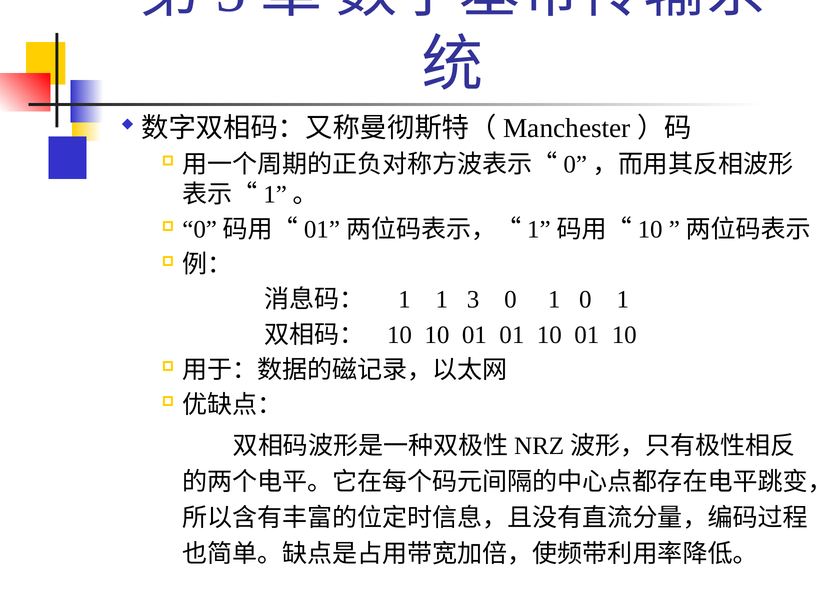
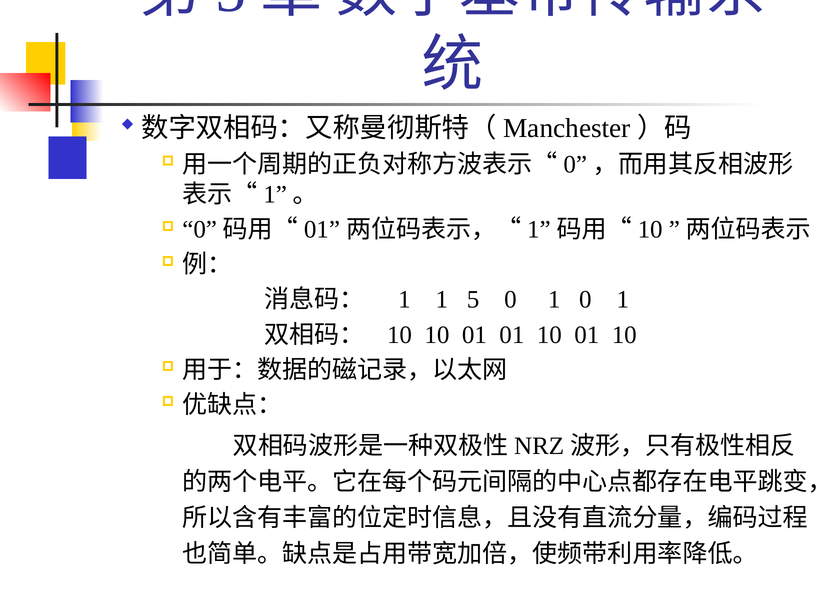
1 3: 3 -> 5 (473, 300)
